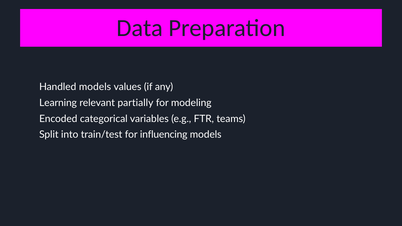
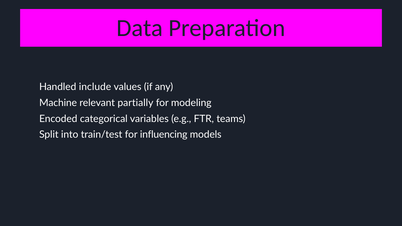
Handled models: models -> include (95, 87)
Learning: Learning -> Machine (58, 103)
